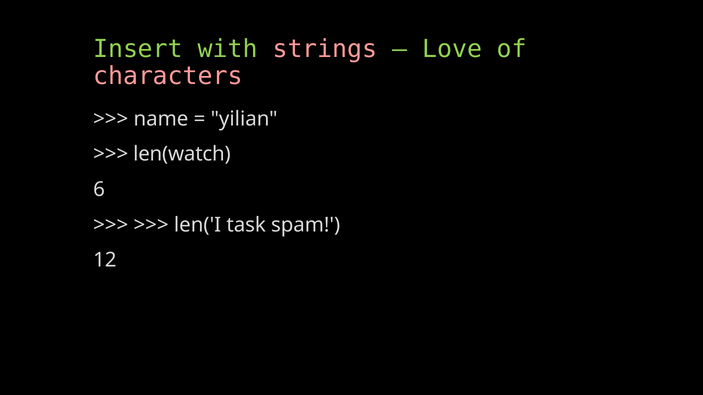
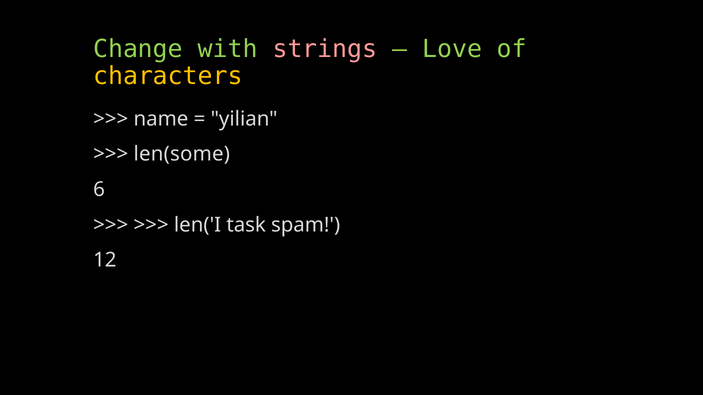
Insert: Insert -> Change (138, 49)
characters colour: pink -> yellow (168, 76)
len(watch: len(watch -> len(some (182, 154)
